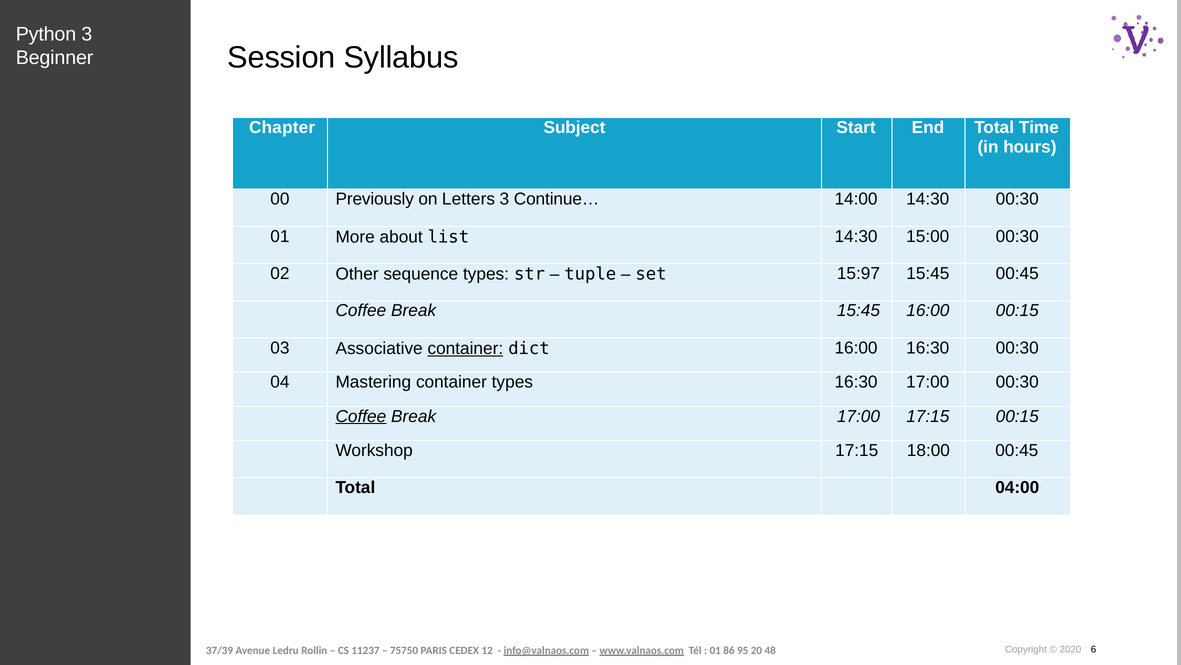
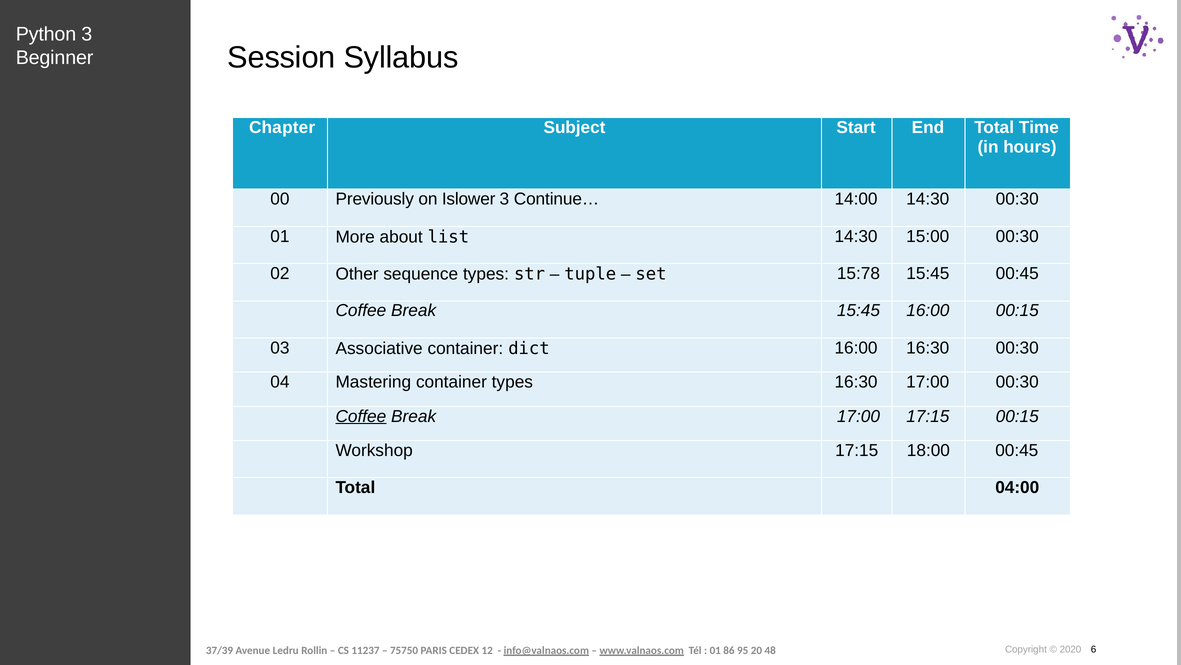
Letters: Letters -> Islower (469, 199)
15:97: 15:97 -> 15:78 (858, 273)
container underline: present -> none (465, 348)
